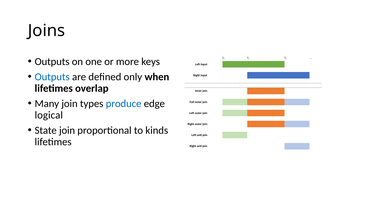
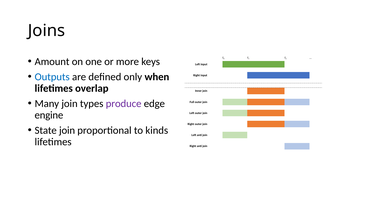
Outputs: Outputs -> Amount (52, 62)
produce colour: blue -> purple (124, 104)
logical: logical -> engine (49, 115)
